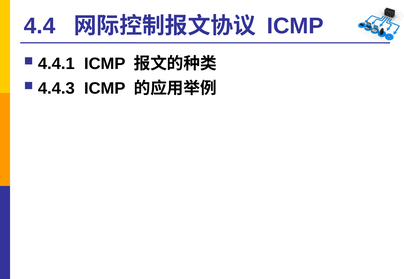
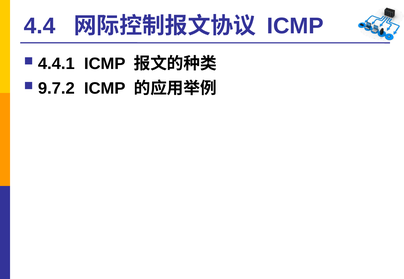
4.4.3: 4.4.3 -> 9.7.2 (56, 89)
